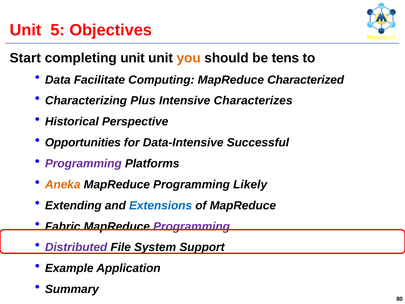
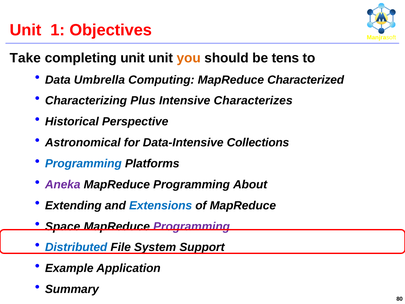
5: 5 -> 1 (58, 30)
Start: Start -> Take (25, 58)
Facilitate: Facilitate -> Umbrella (99, 80)
Opportunities: Opportunities -> Astronomical (83, 143)
Successful: Successful -> Collections (258, 143)
Programming colour: purple -> blue (83, 163)
Aneka colour: orange -> purple (63, 184)
Likely: Likely -> About (250, 184)
Fabric: Fabric -> Space (63, 226)
Distributed colour: purple -> blue (76, 247)
